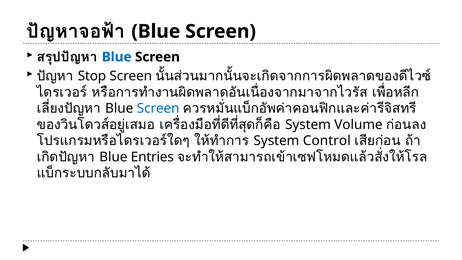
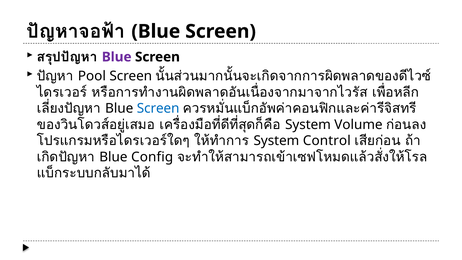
Blue colour: blue -> purple (117, 57)
Stop: Stop -> Pool (92, 76)
Entries: Entries -> Config (152, 157)
